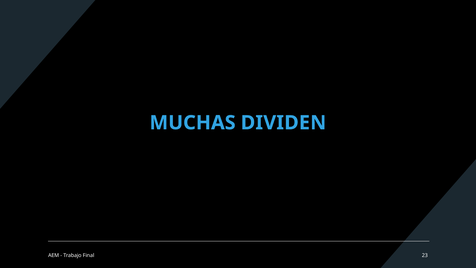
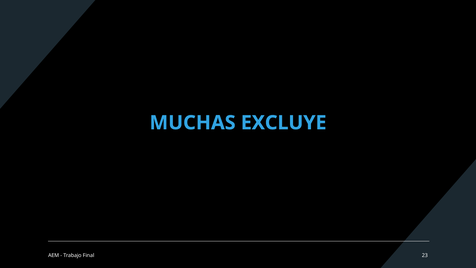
DIVIDEN: DIVIDEN -> EXCLUYE (284, 123)
